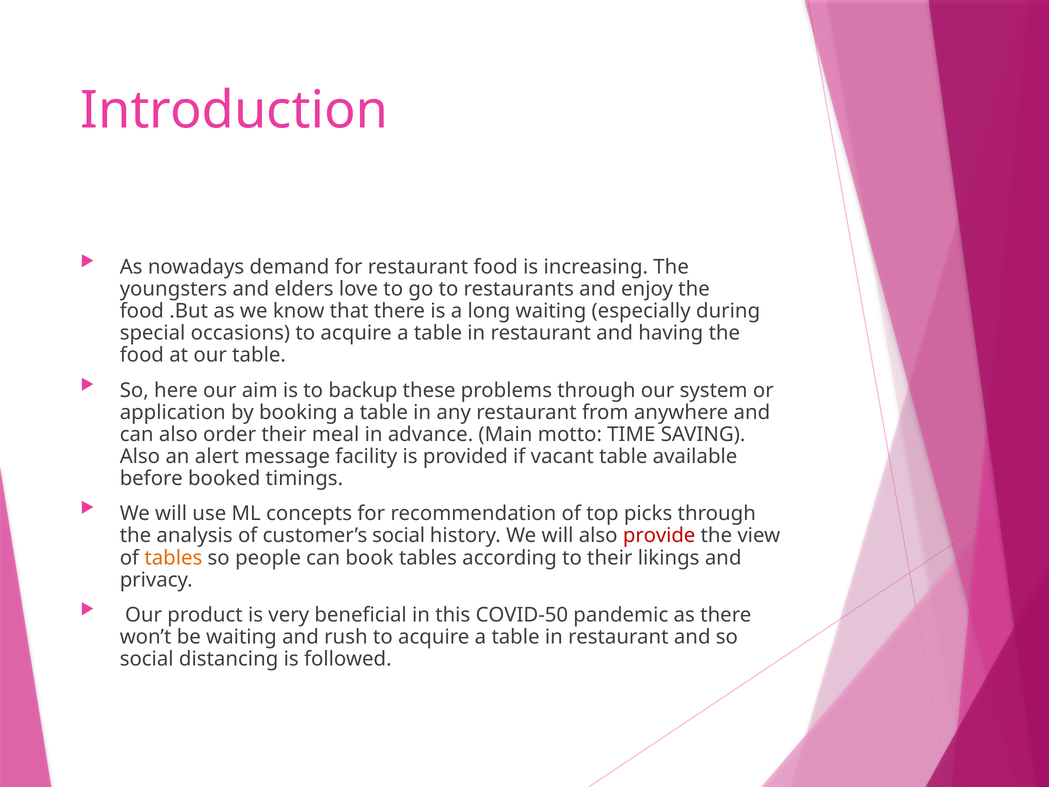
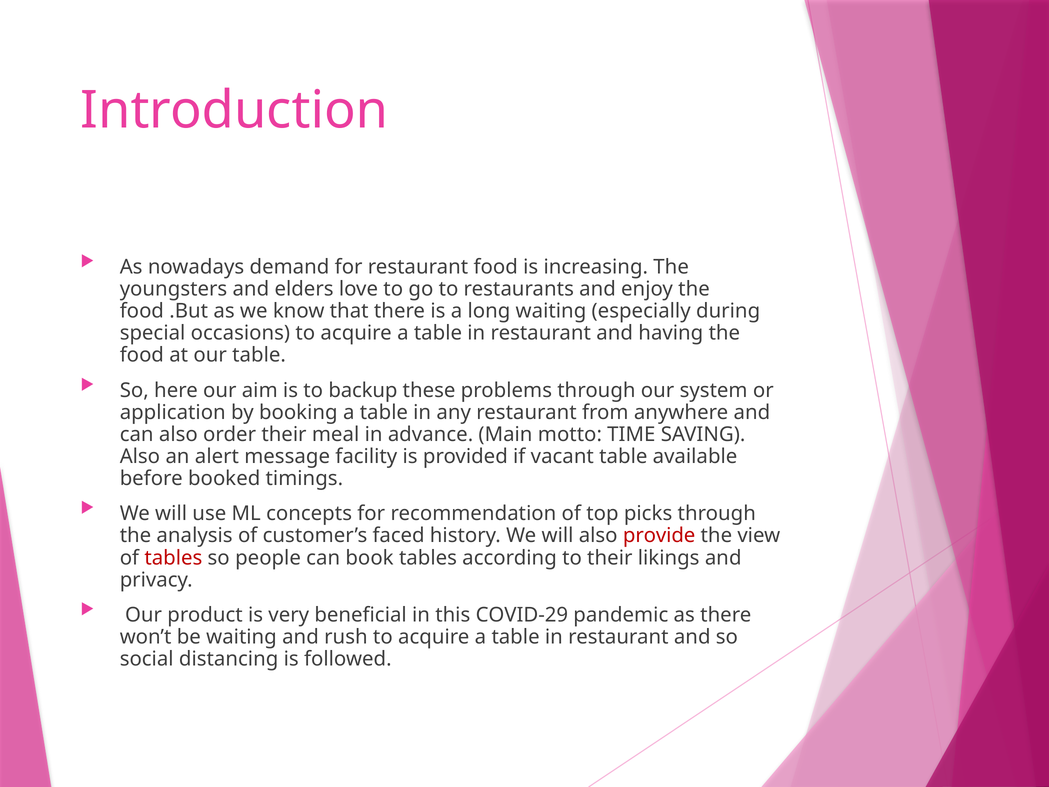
customer’s social: social -> faced (399, 536)
tables colour: orange -> red (173, 558)
COVID-50: COVID-50 -> COVID-29 (522, 615)
